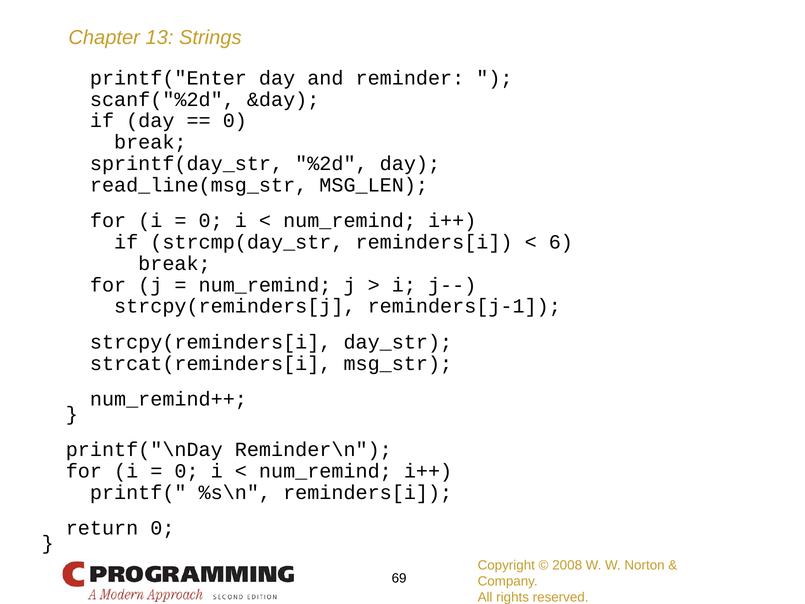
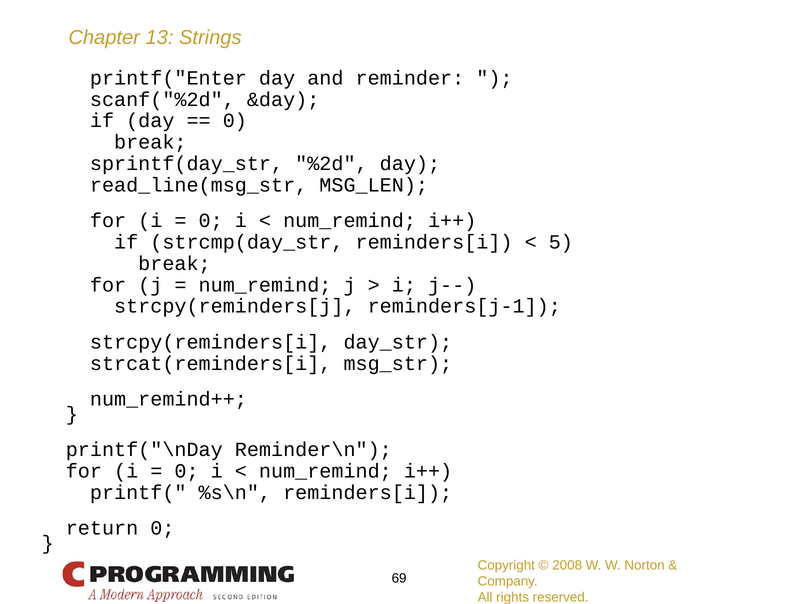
6: 6 -> 5 (561, 242)
